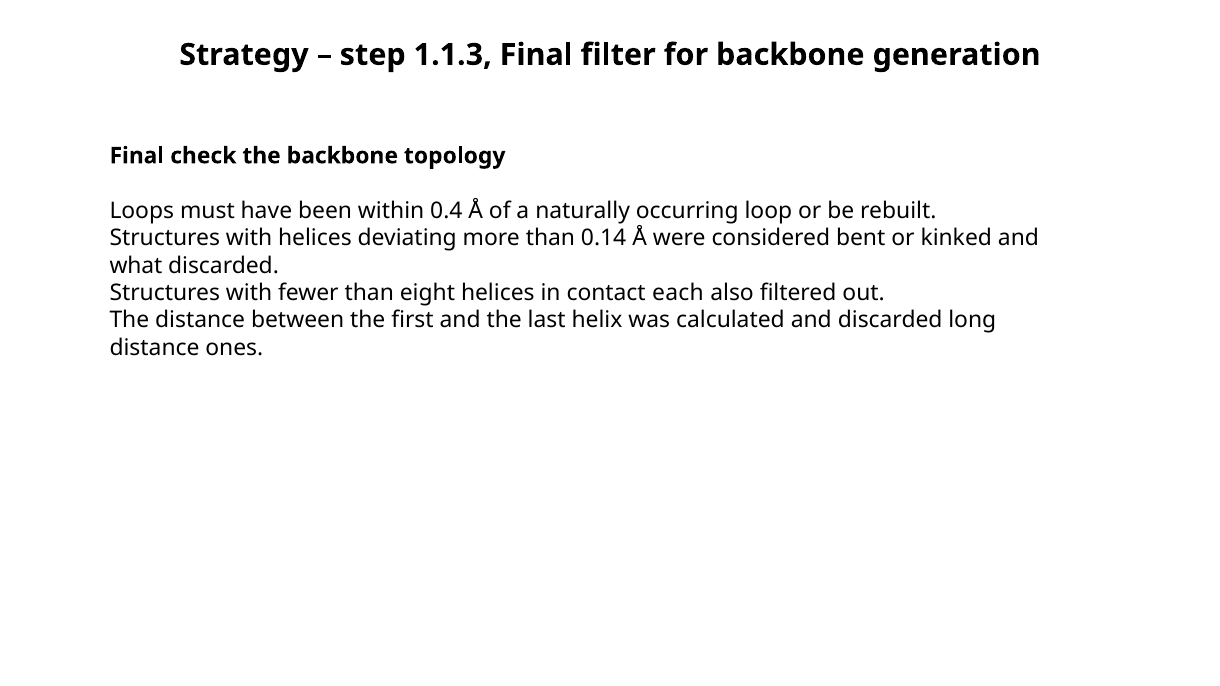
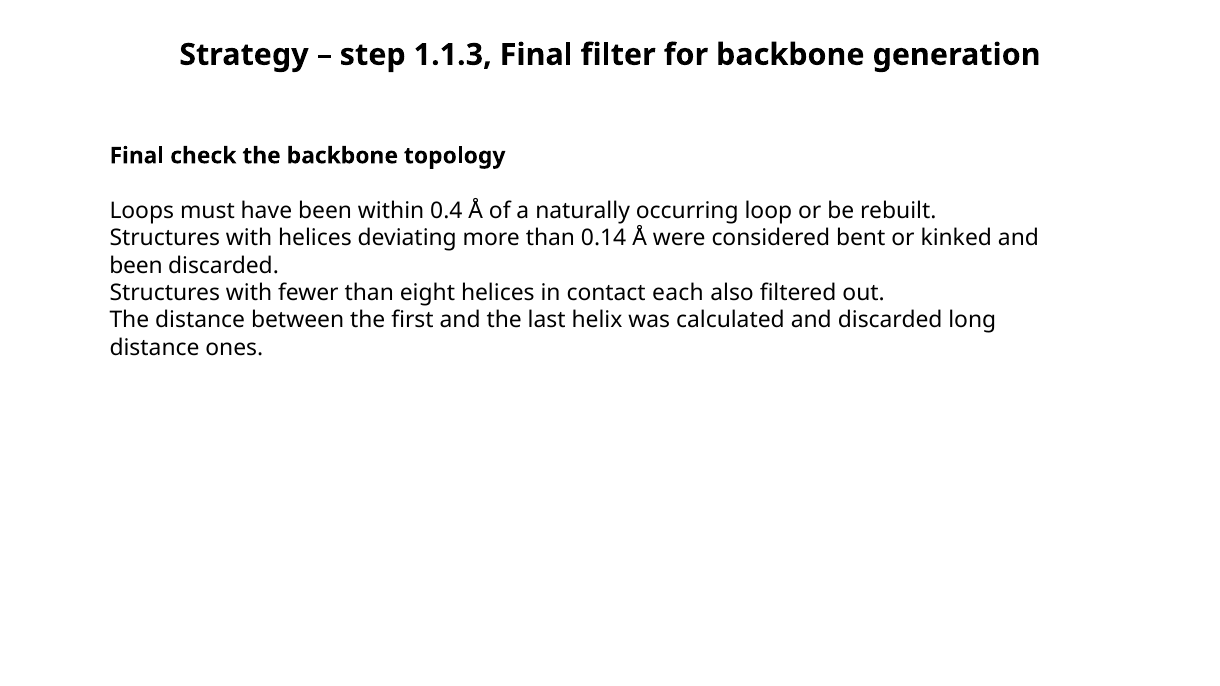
what: what -> been (136, 266)
